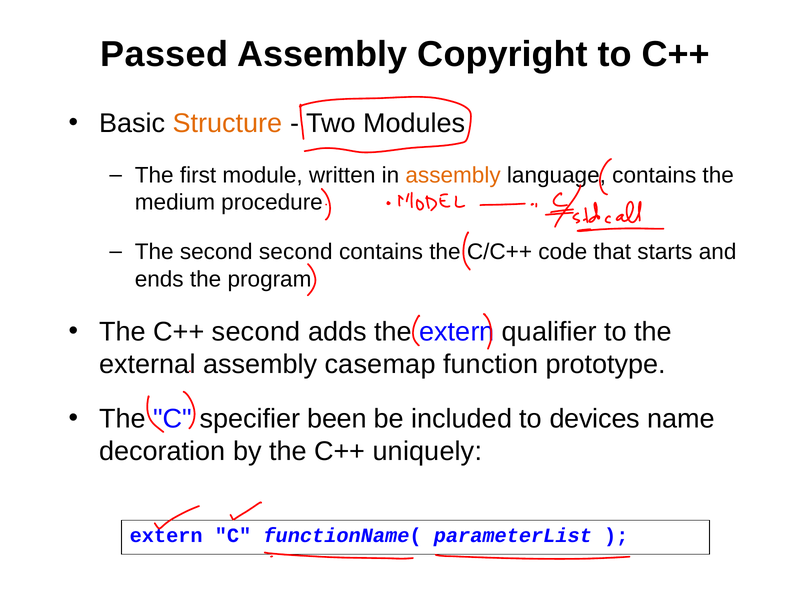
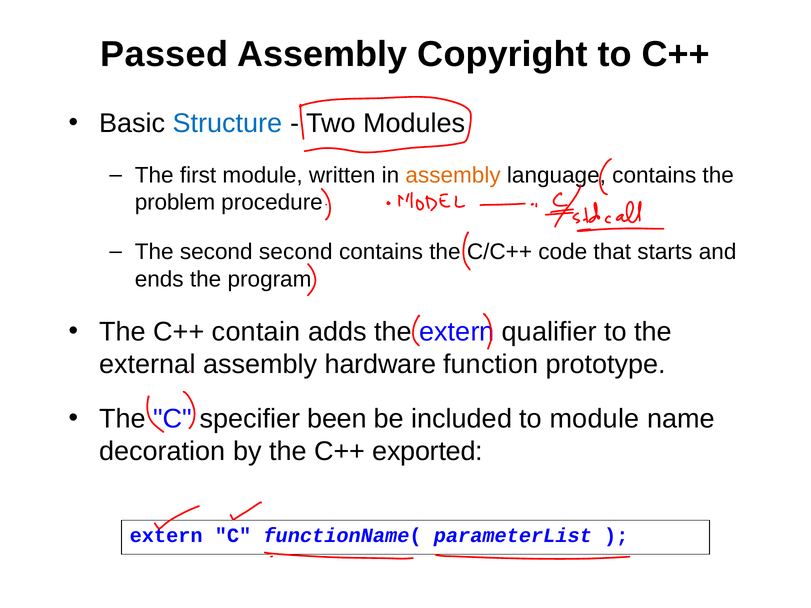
Structure colour: orange -> blue (228, 124)
medium: medium -> problem (175, 203)
C++ second: second -> contain (256, 332)
casemap: casemap -> hardware (380, 364)
to devices: devices -> module (594, 419)
uniquely: uniquely -> exported (428, 452)
